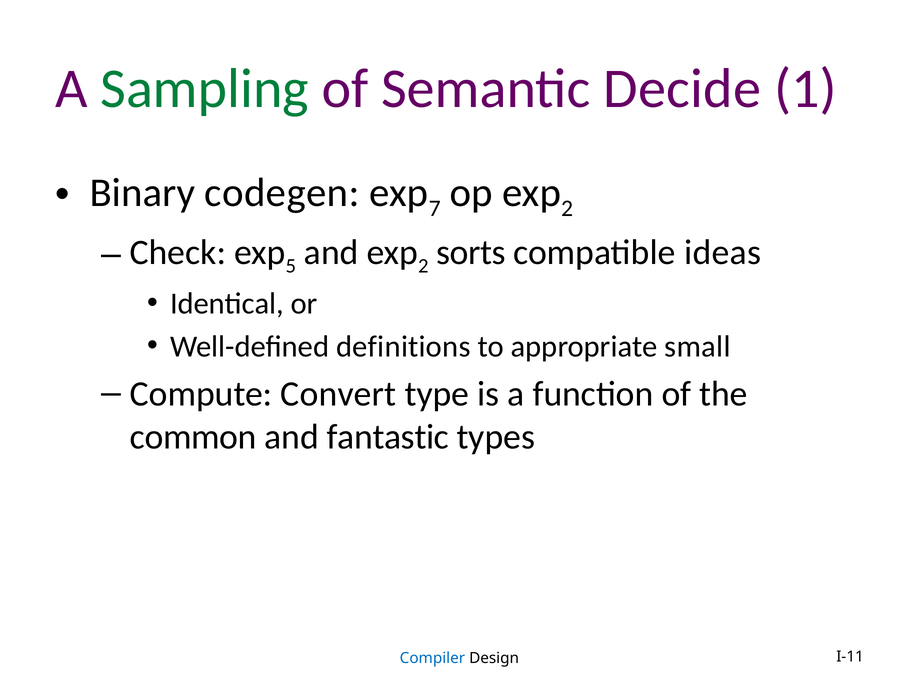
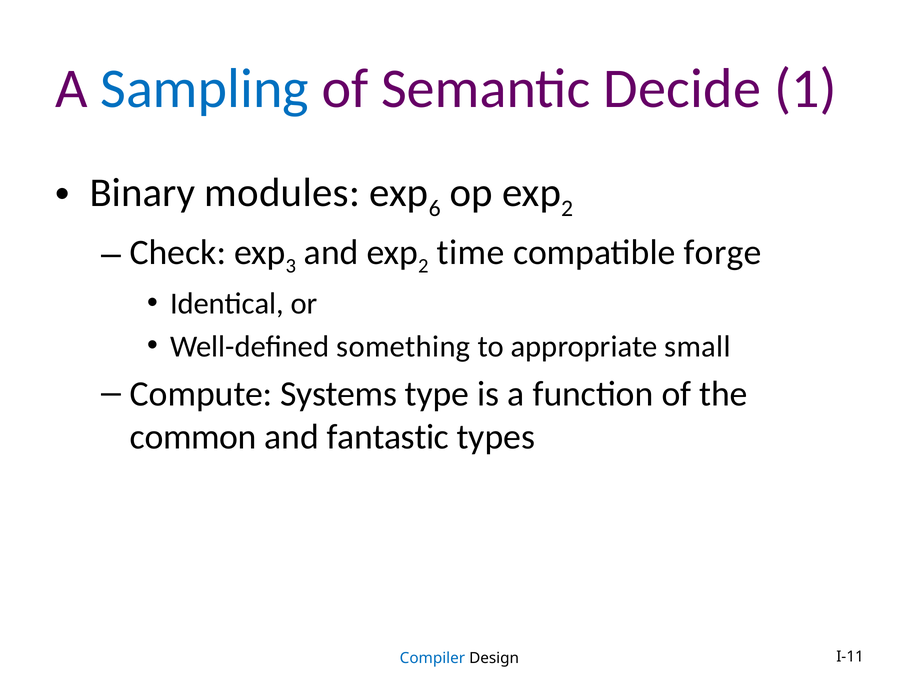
Sampling colour: green -> blue (205, 89)
codegen: codegen -> modules (282, 193)
7: 7 -> 6 (435, 209)
5: 5 -> 3 (291, 266)
sorts: sorts -> time (471, 252)
ideas: ideas -> forge (723, 252)
definitions: definitions -> something (403, 347)
Convert: Convert -> Systems (339, 394)
